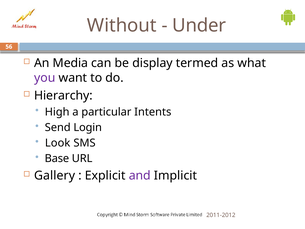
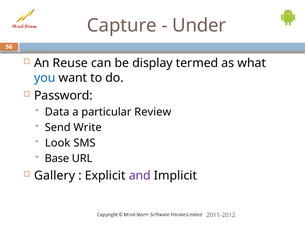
Without: Without -> Capture (122, 25)
Media: Media -> Reuse (70, 63)
you colour: purple -> blue (45, 78)
Hierarchy: Hierarchy -> Password (63, 96)
High: High -> Data (57, 112)
Intents: Intents -> Review (153, 112)
Login: Login -> Write (88, 127)
